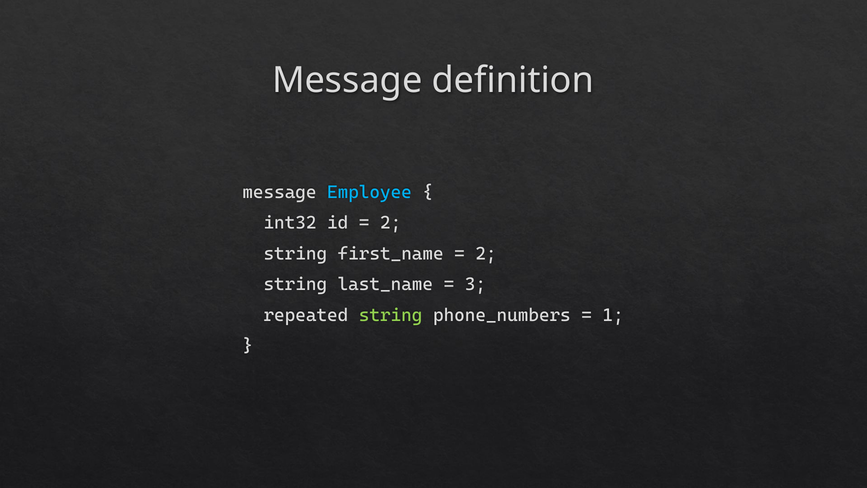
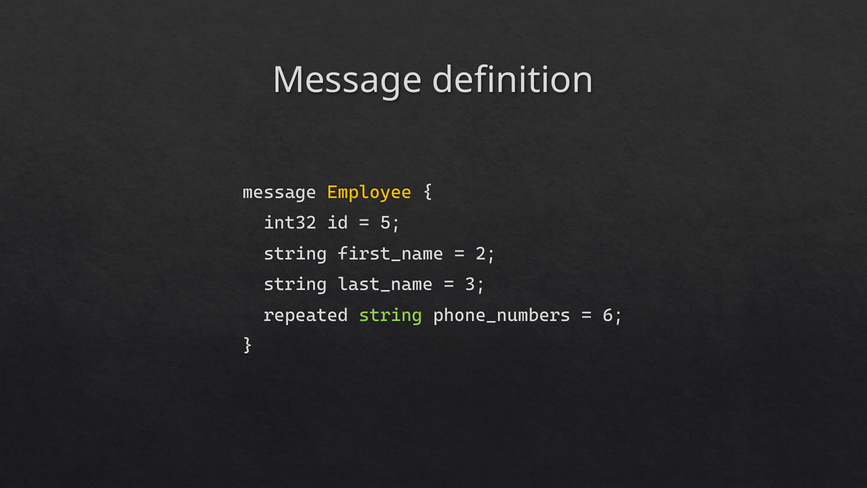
Employee colour: light blue -> yellow (369, 192)
2: 2 -> 5 (391, 223)
1: 1 -> 6 (613, 315)
